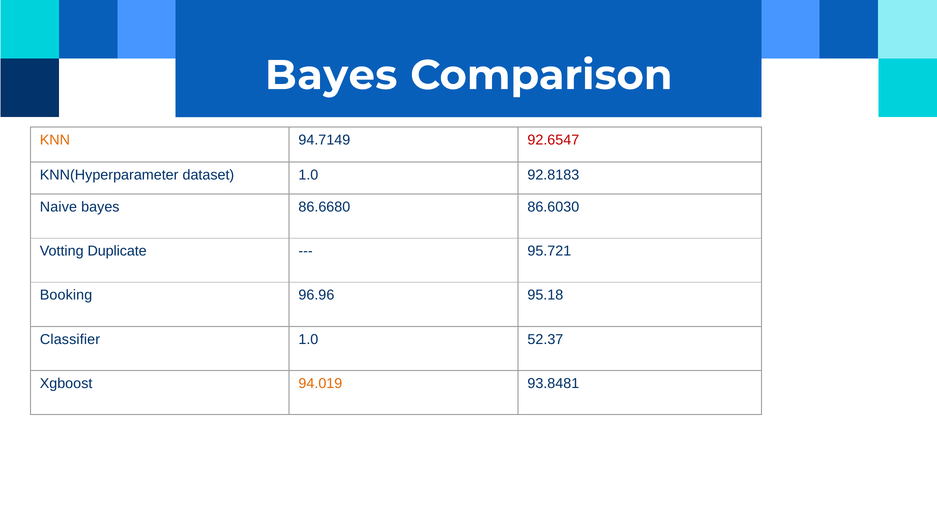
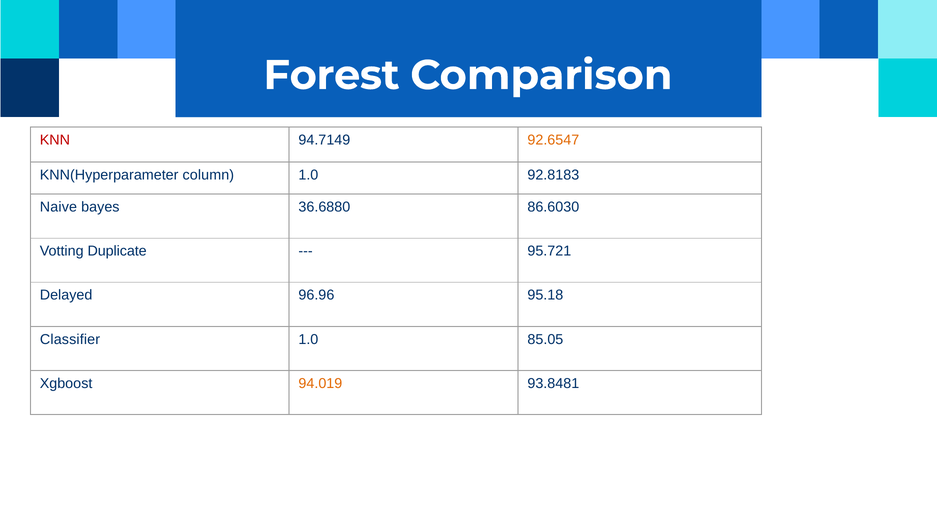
Bayes: Bayes -> Forest (332, 75)
KNN colour: orange -> red (55, 140)
92.6547 colour: red -> orange (553, 140)
dataset: dataset -> column (208, 175)
86.6680: 86.6680 -> 36.6880 (324, 207)
Booking: Booking -> Delayed (66, 295)
52.37: 52.37 -> 85.05 (545, 339)
